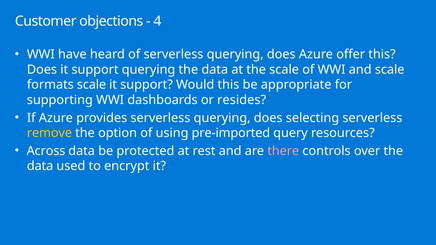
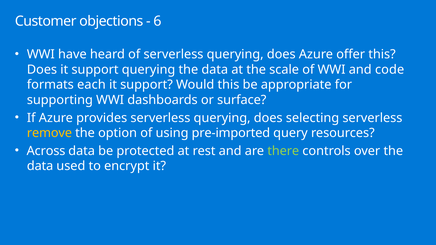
4: 4 -> 6 (157, 21)
and scale: scale -> code (390, 70)
formats scale: scale -> each (91, 85)
resides: resides -> surface (242, 100)
there colour: pink -> light green (283, 151)
